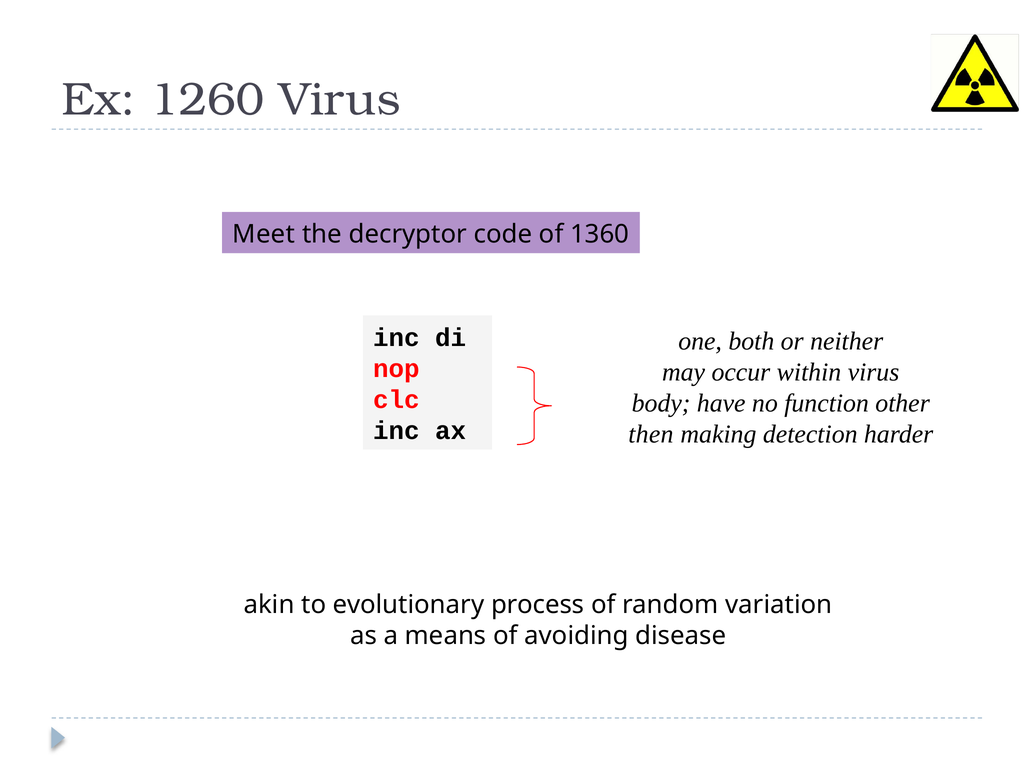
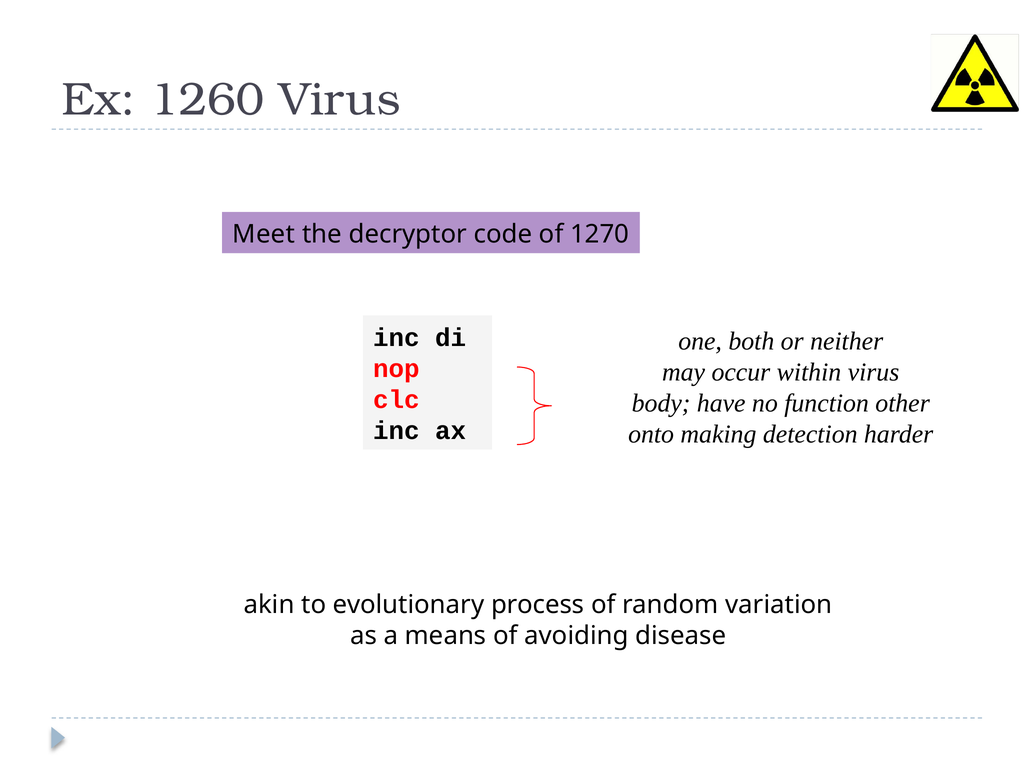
1360: 1360 -> 1270 (600, 235)
then: then -> onto (651, 434)
